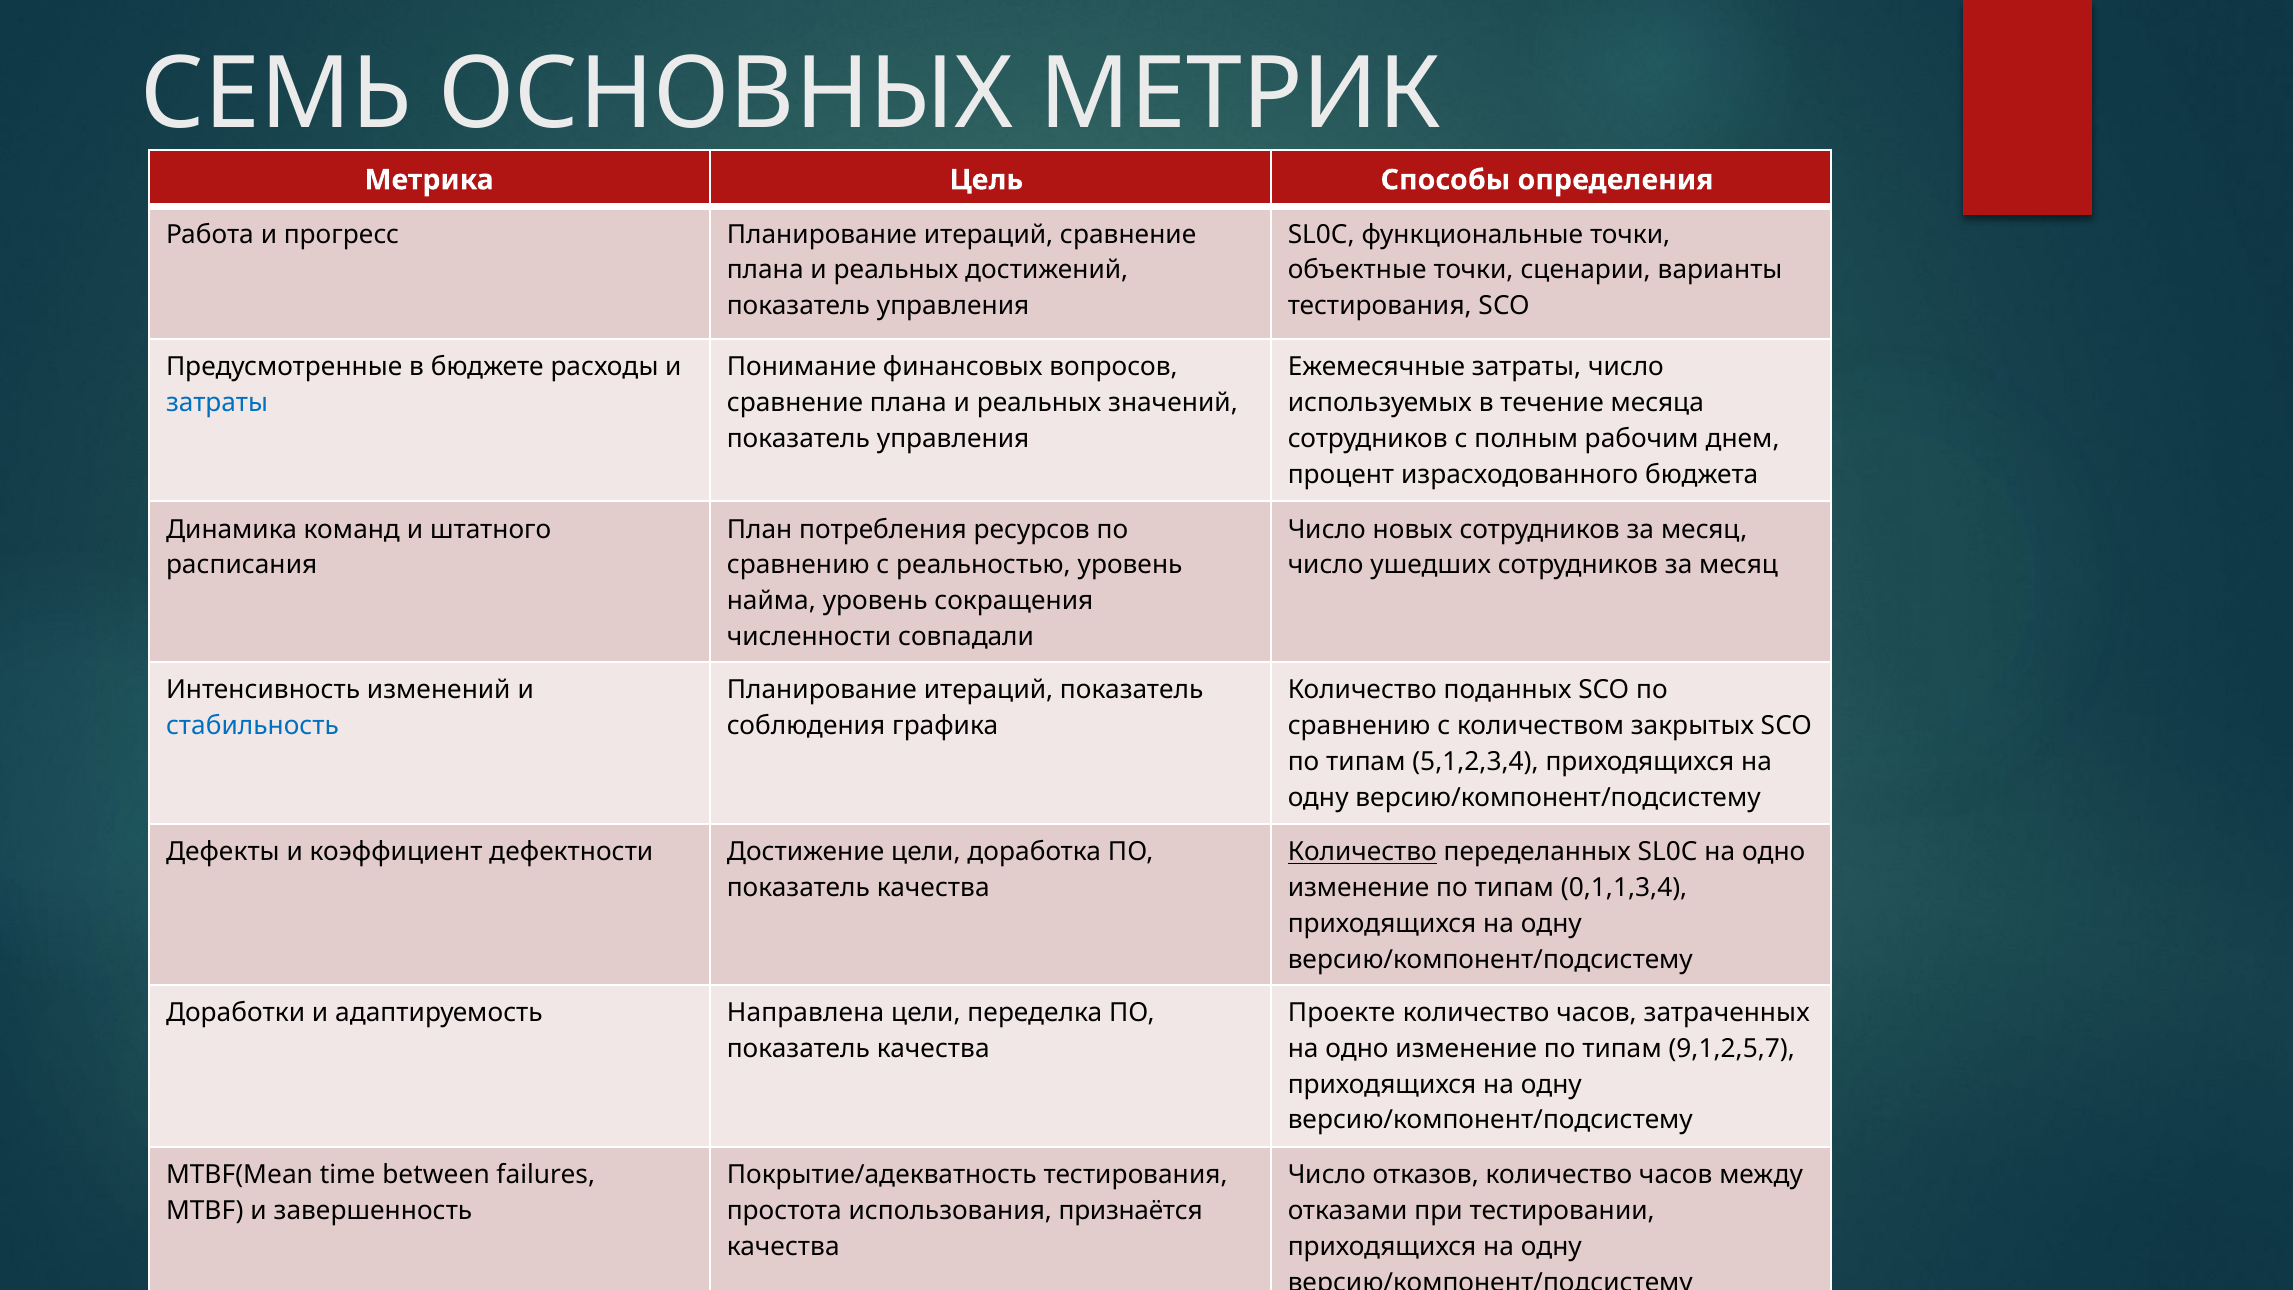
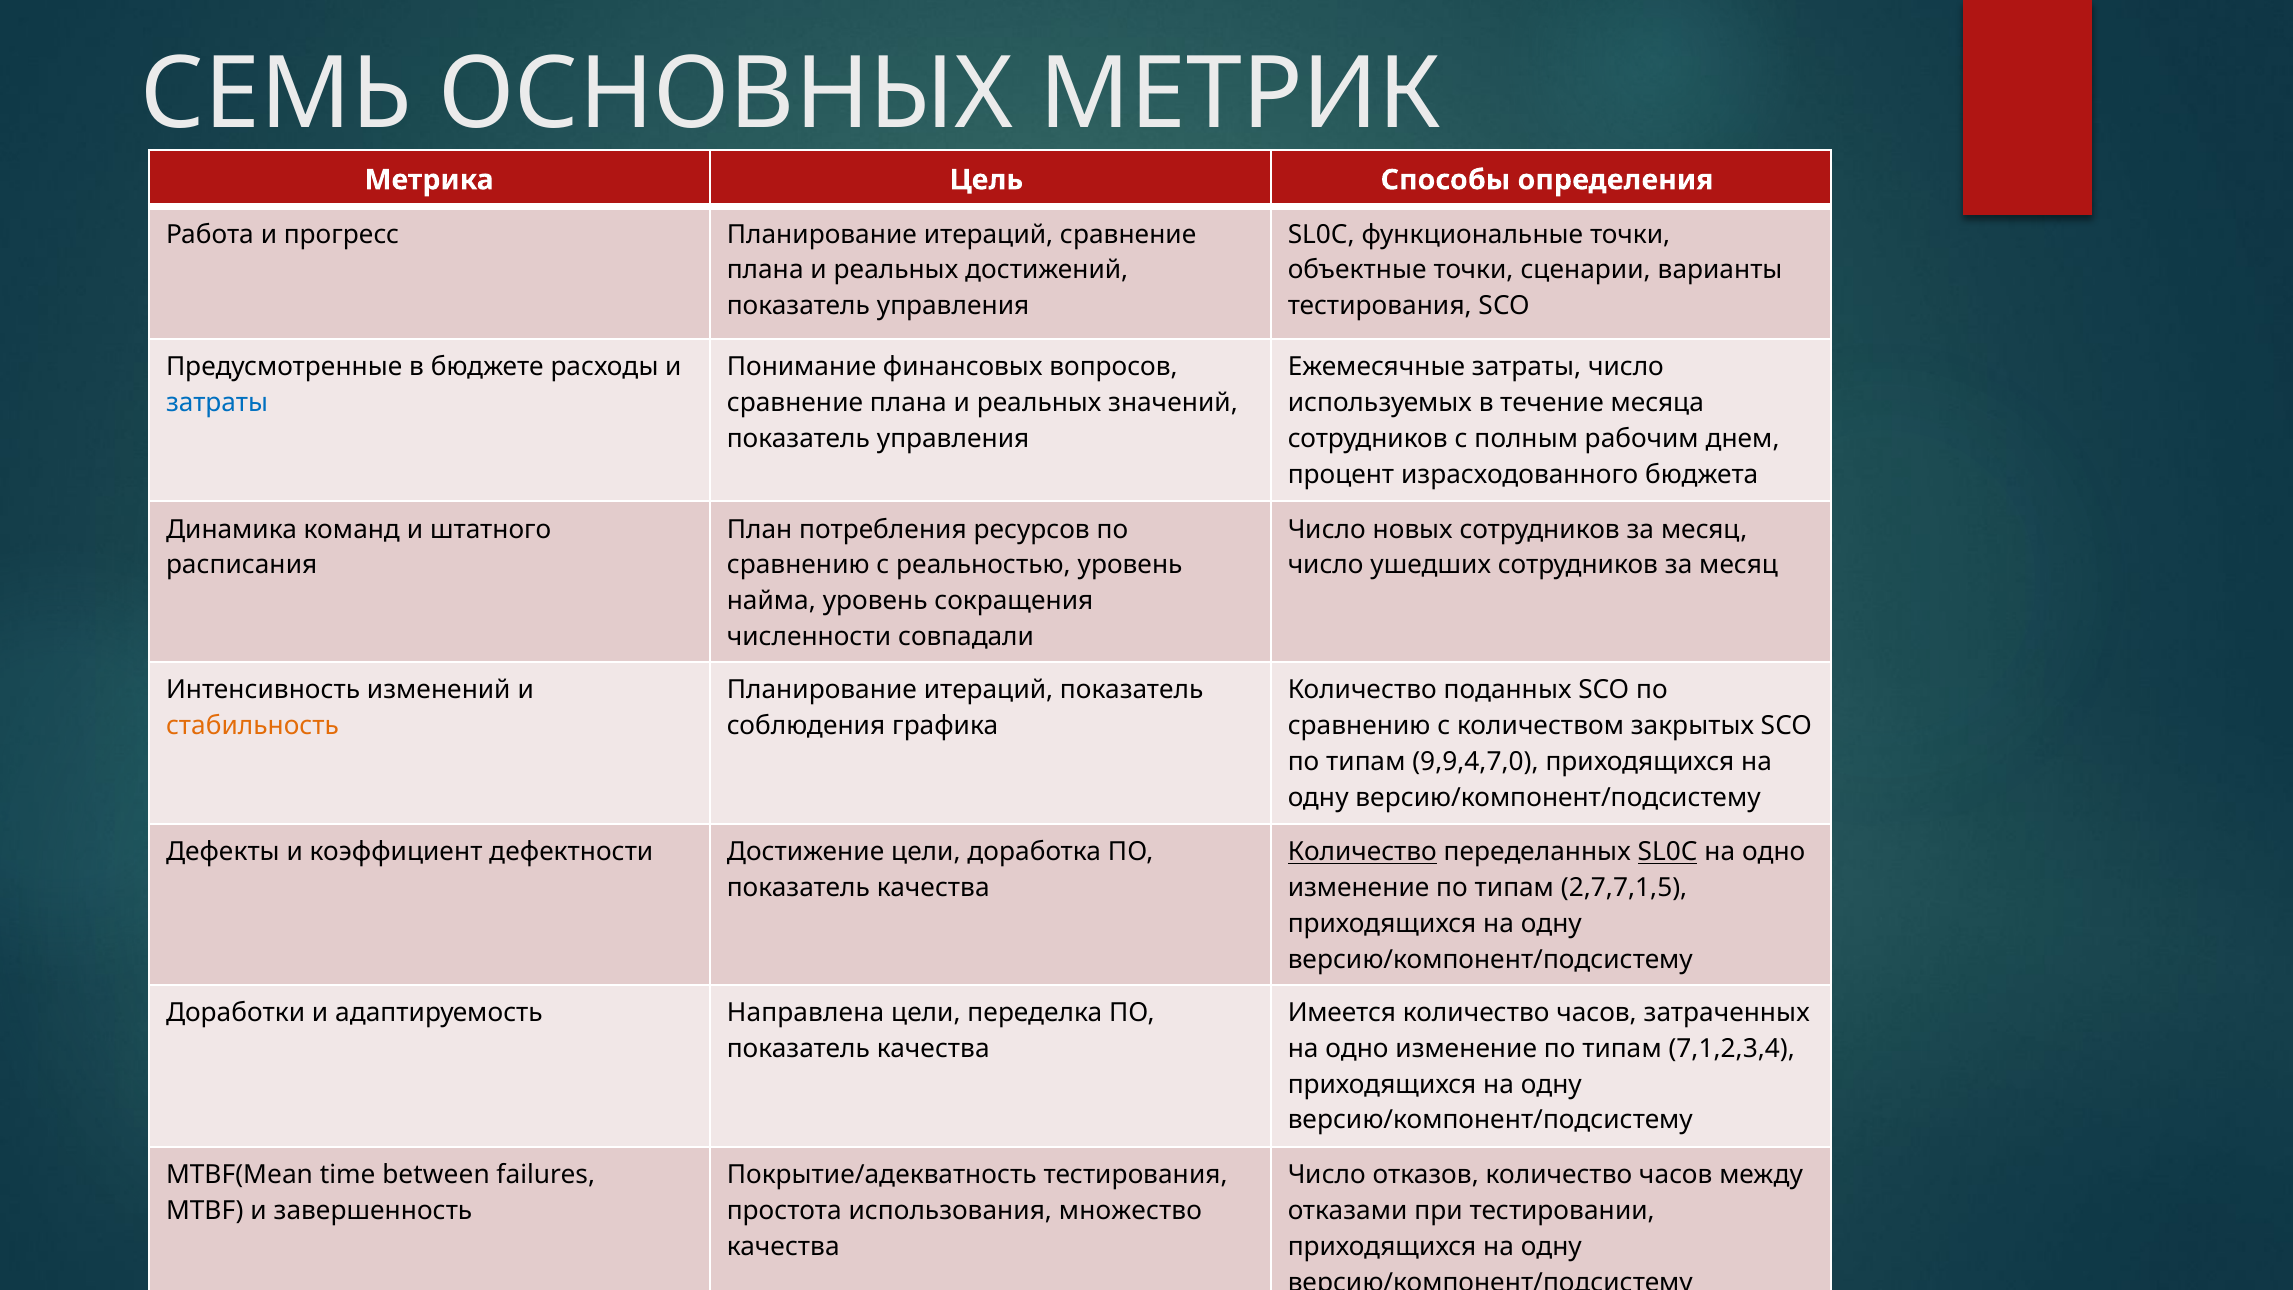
стабильность colour: blue -> orange (252, 726)
5,1,2,3,4: 5,1,2,3,4 -> 9,9,4,7,0 (1475, 761)
SL0C underline: none -> present (1668, 852)
0,1,1,3,4: 0,1,1,3,4 -> 2,7,7,1,5 (1624, 888)
Проекте: Проекте -> Имеется (1342, 1013)
9,1,2,5,7: 9,1,2,5,7 -> 7,1,2,3,4 (1732, 1048)
признаётся: признаётся -> множество (1130, 1211)
